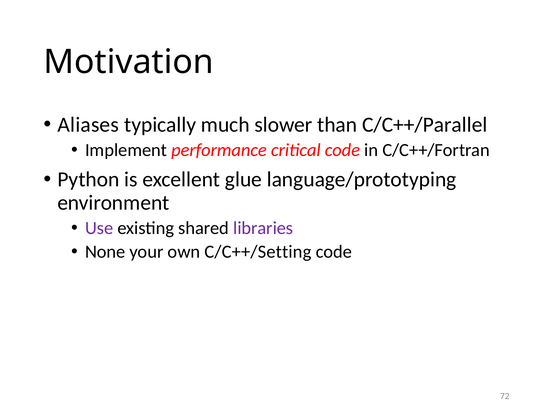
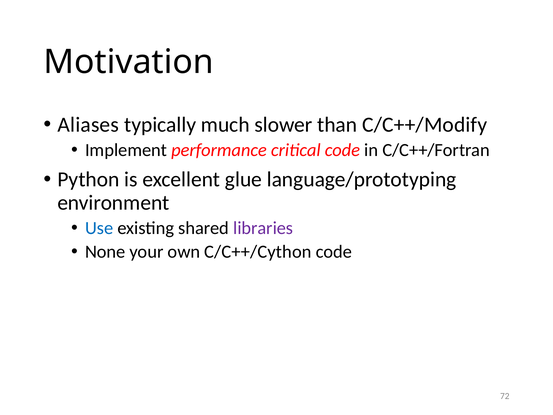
C/C++/Parallel: C/C++/Parallel -> C/C++/Modify (425, 125)
Use colour: purple -> blue (99, 228)
C/C++/Setting: C/C++/Setting -> C/C++/Cython (258, 252)
